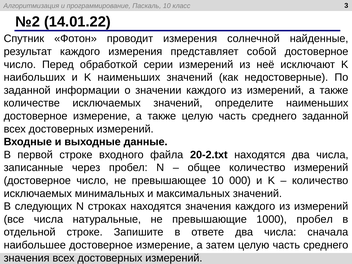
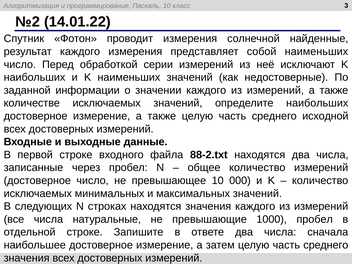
собой достоверное: достоверное -> наименьших (316, 52)
определите наименьших: наименьших -> наибольших (317, 103)
среднего заданной: заданной -> исходной (325, 116)
20-2.txt: 20-2.txt -> 88-2.txt (209, 155)
